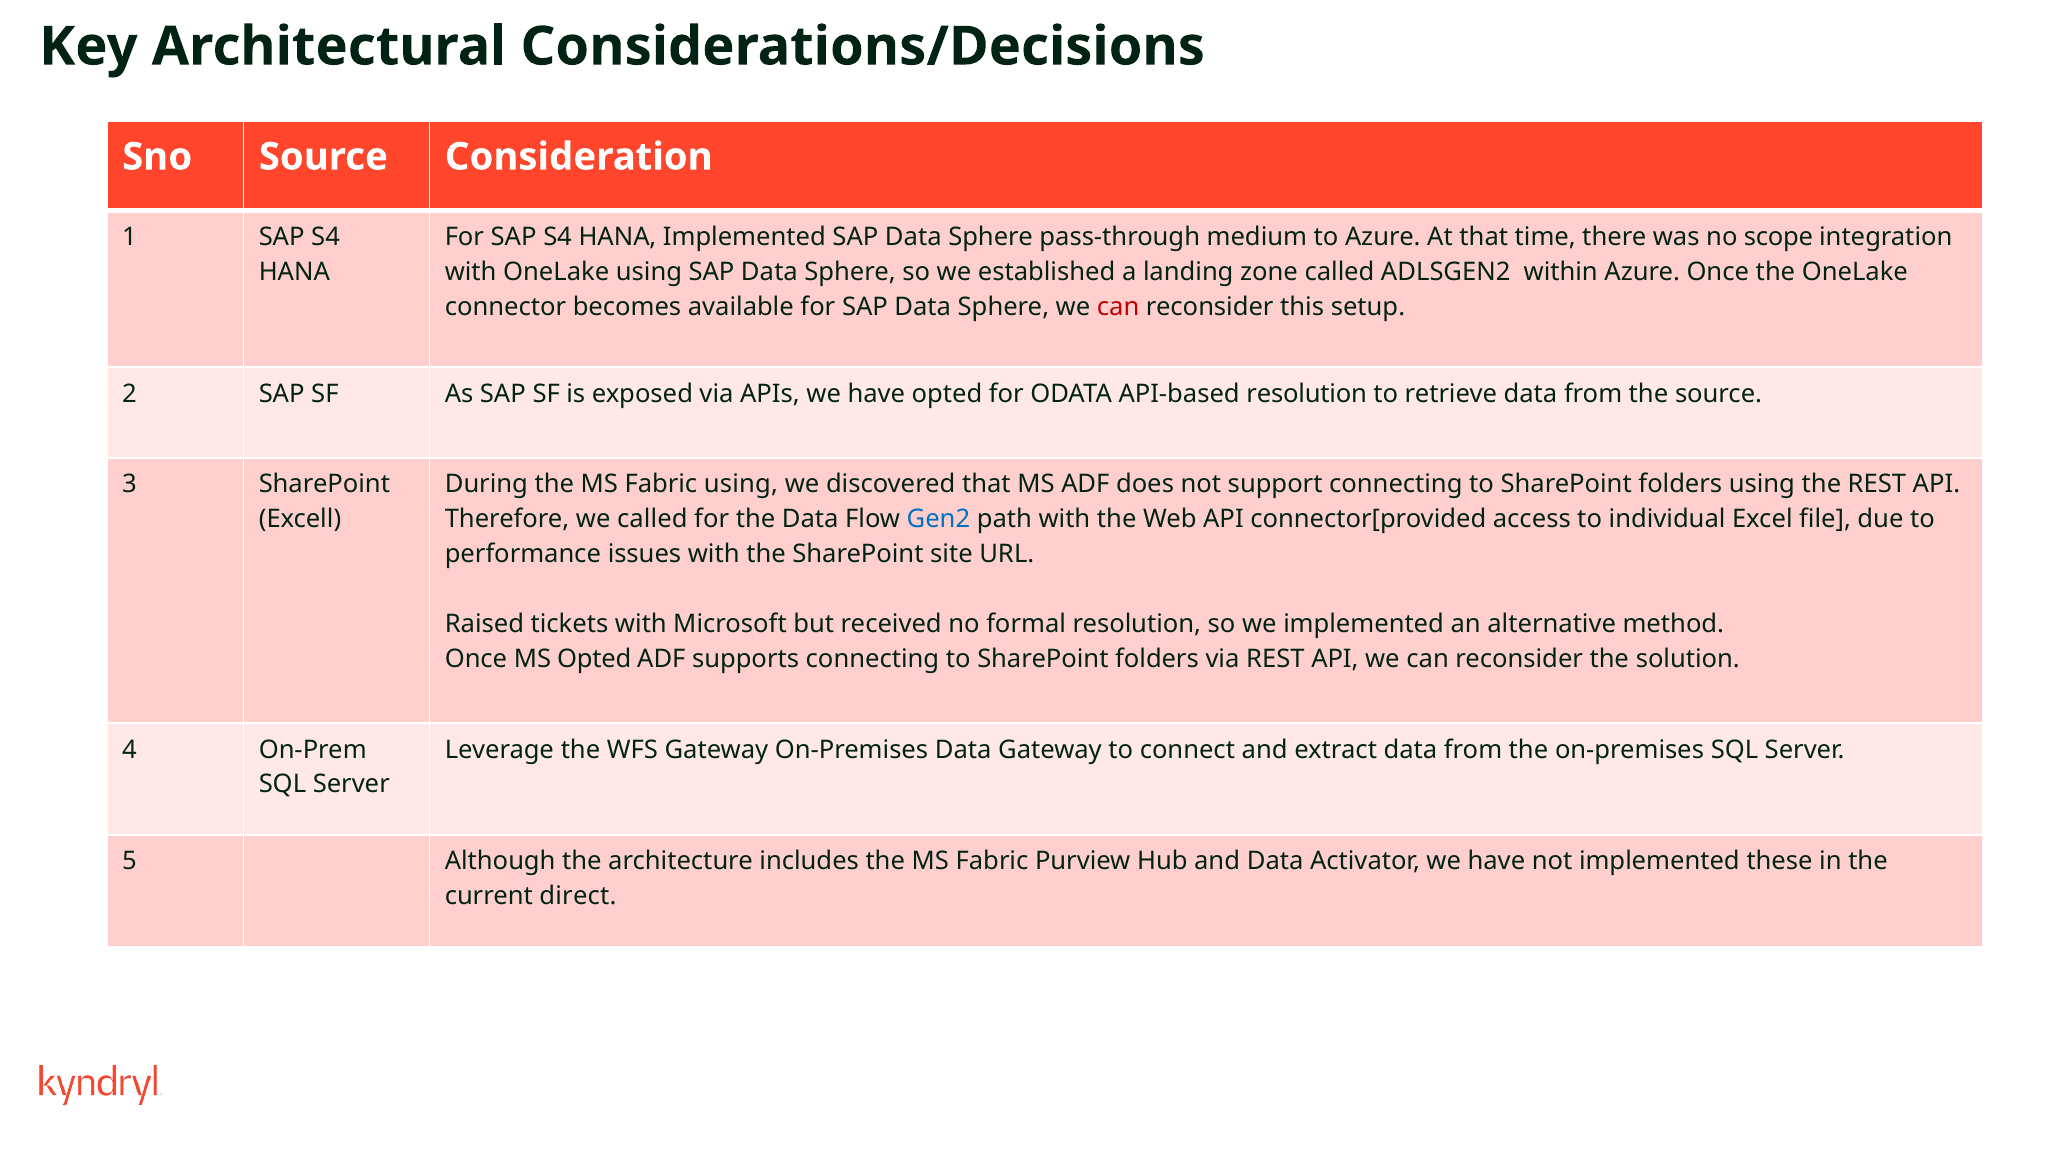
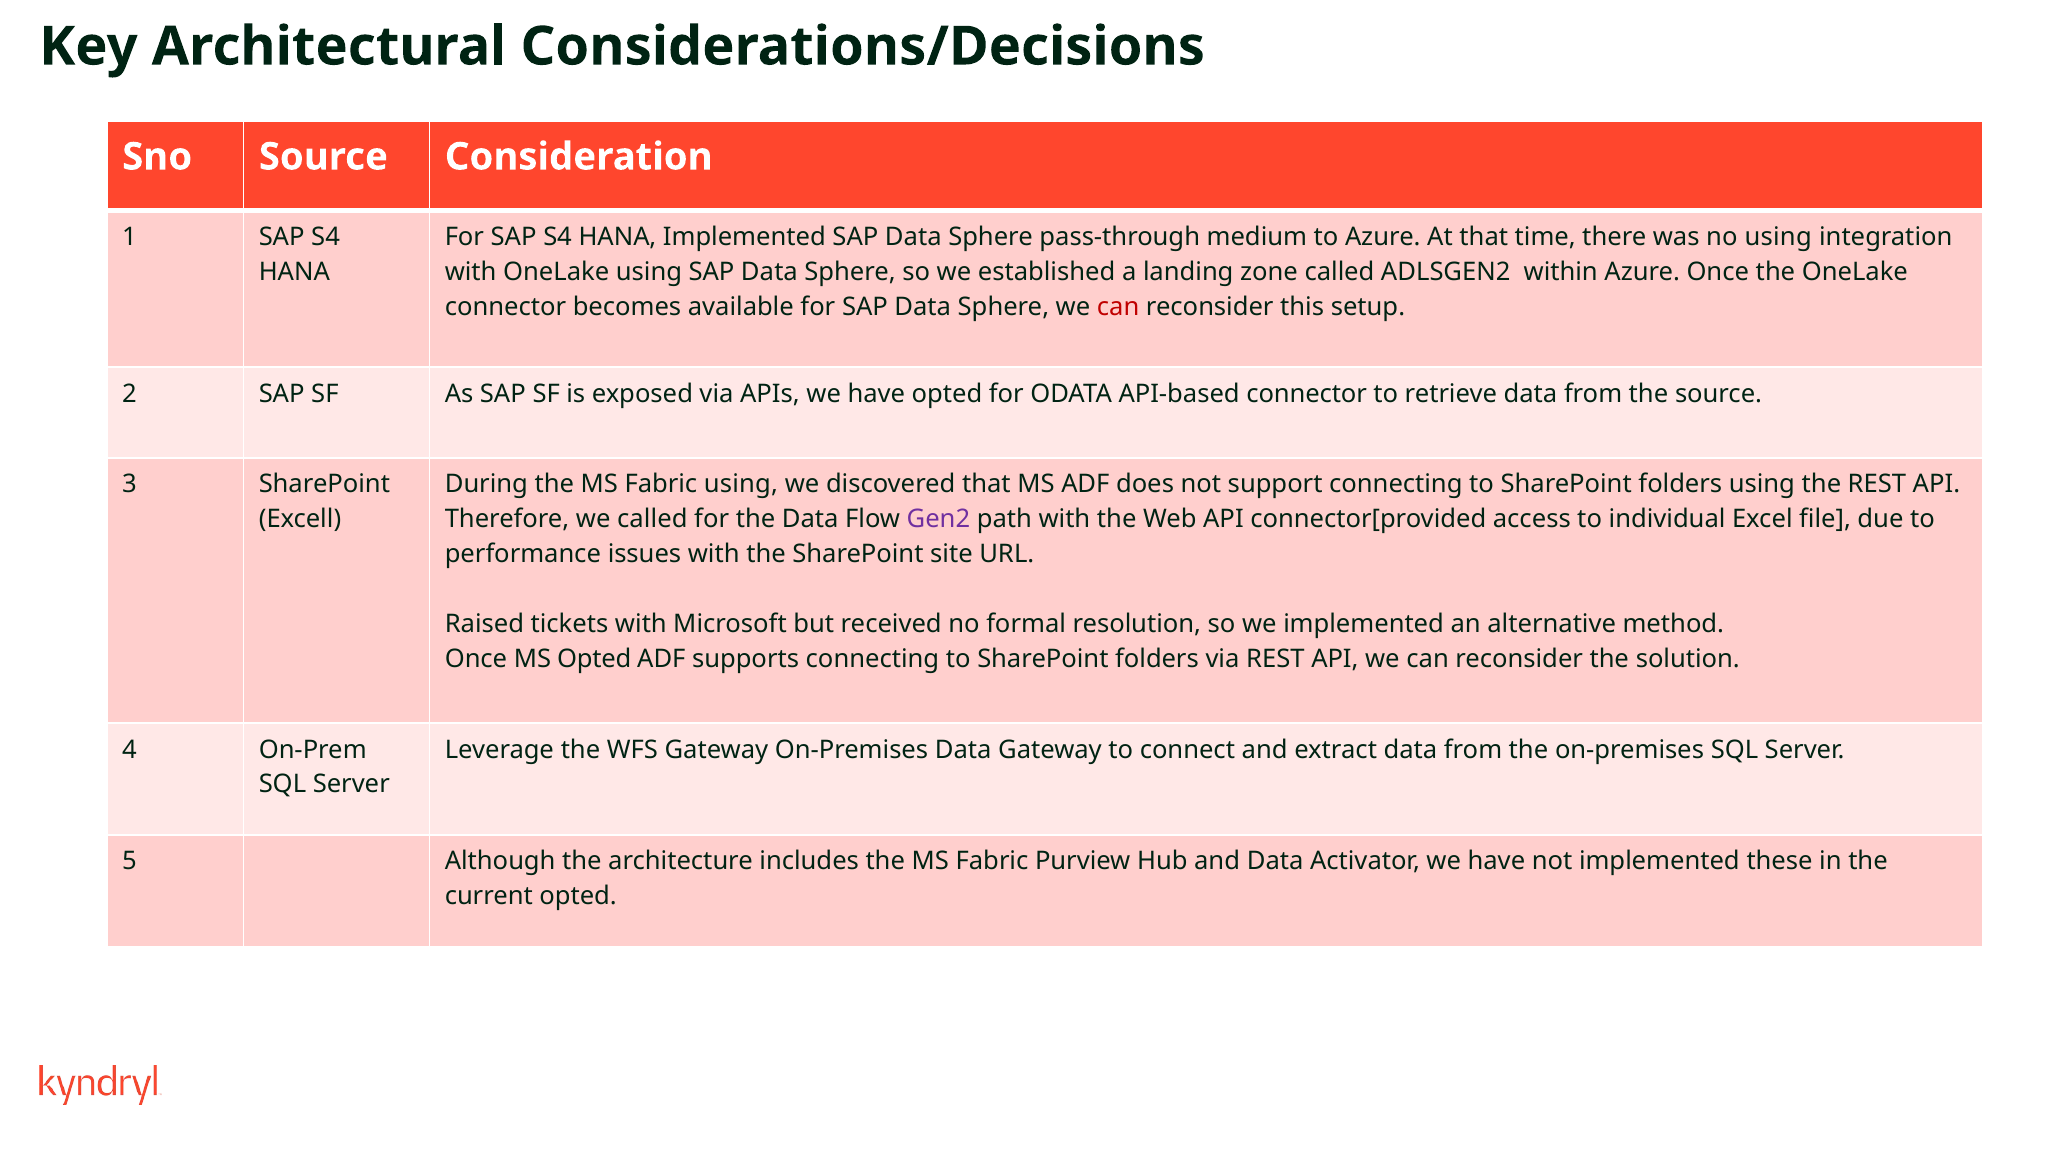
no scope: scope -> using (1778, 237)
API-based resolution: resolution -> connector (1307, 394)
Gen2 colour: blue -> purple (938, 520)
current direct: direct -> opted (578, 897)
